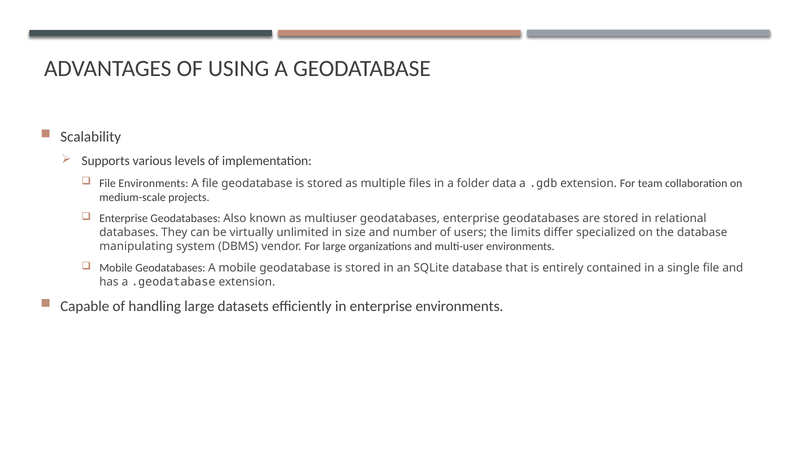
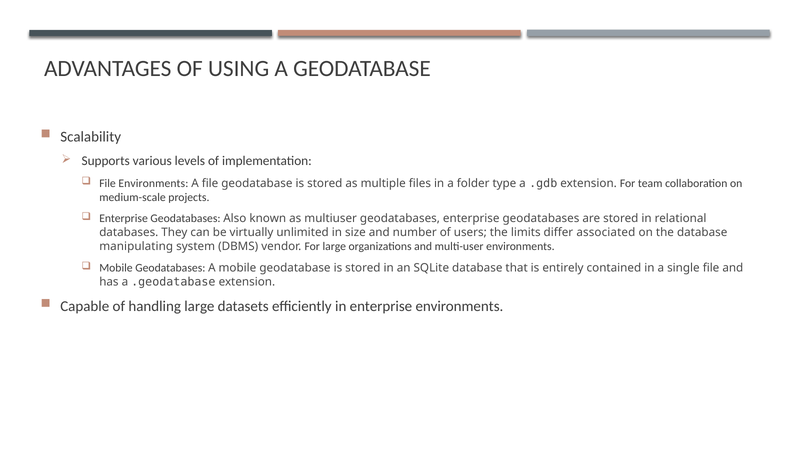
data: data -> type (504, 183)
specialized: specialized -> associated (606, 233)
